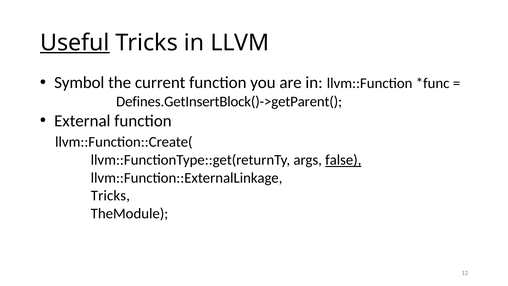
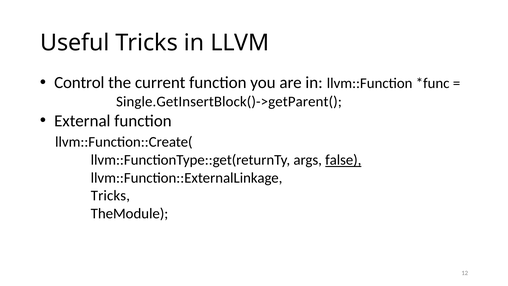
Useful underline: present -> none (75, 43)
Symbol: Symbol -> Control (79, 83)
Defines.GetInsertBlock()->getParent(: Defines.GetInsertBlock()->getParent( -> Single.GetInsertBlock()->getParent( (229, 102)
